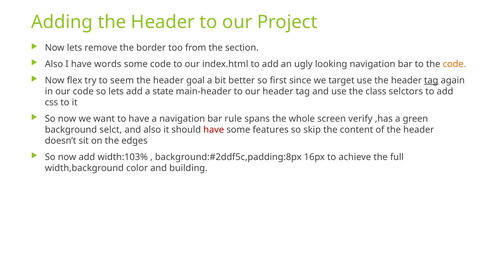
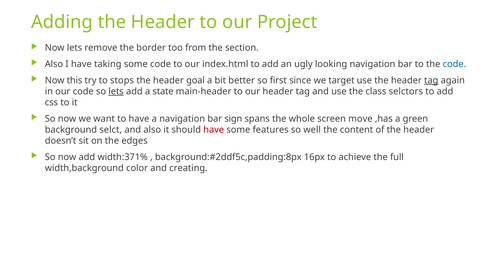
words: words -> taking (108, 64)
code colour: orange -> blue (454, 64)
flex: flex -> this (75, 80)
seem: seem -> stops (122, 80)
lets underline: none -> present (116, 91)
rule: rule -> sign (233, 119)
verify: verify -> move (360, 119)
skip: skip -> well (312, 130)
width:103%: width:103% -> width:371% (123, 157)
building: building -> creating (188, 168)
